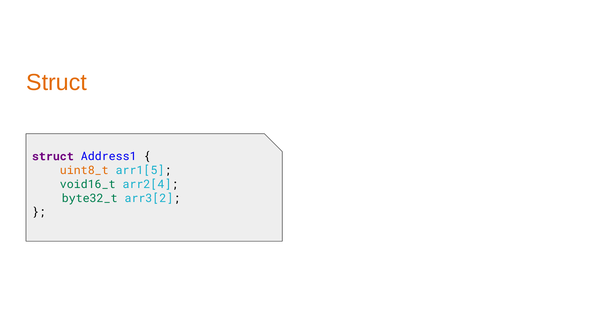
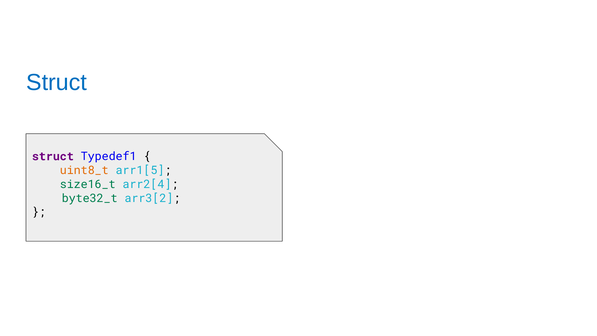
Struct colour: orange -> blue (57, 83)
Address1: Address1 -> Typedef1 (109, 156)
void16_t: void16_t -> size16_t (88, 184)
